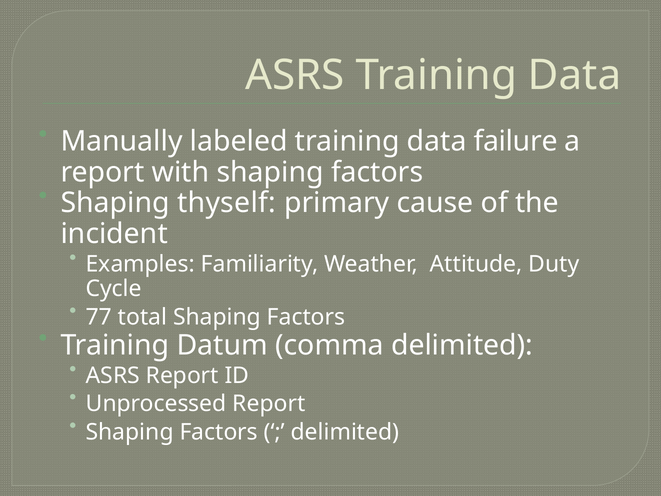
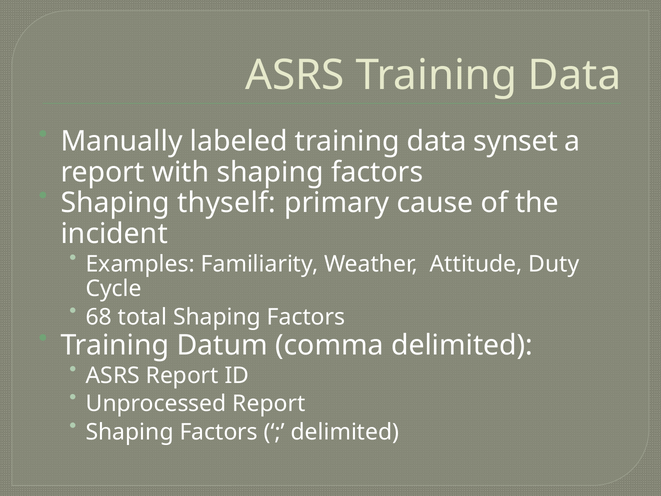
failure: failure -> synset (516, 141)
77: 77 -> 68 (99, 317)
